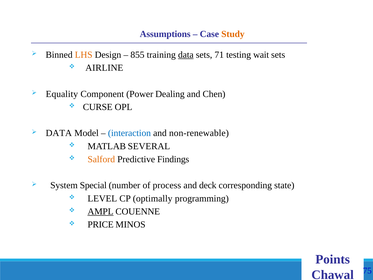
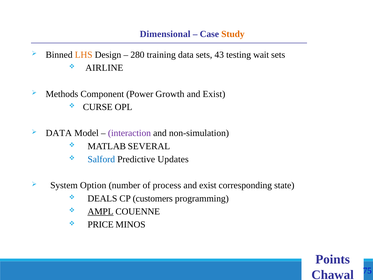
Assumptions: Assumptions -> Dimensional (165, 34)
855: 855 -> 280 (137, 55)
data underline: present -> none (186, 55)
71: 71 -> 43 (219, 55)
Equality: Equality -> Methods (62, 94)
Dealing: Dealing -> Growth (170, 94)
Chen: Chen -> Exist (214, 94)
interaction colour: blue -> purple (129, 133)
non-renewable: non-renewable -> non-simulation (199, 133)
Salford colour: orange -> blue (101, 159)
Findings: Findings -> Updates (173, 159)
Special: Special -> Option (93, 185)
deck: deck -> exist (208, 185)
LEVEL: LEVEL -> DEALS (102, 198)
optimally: optimally -> customers (153, 198)
